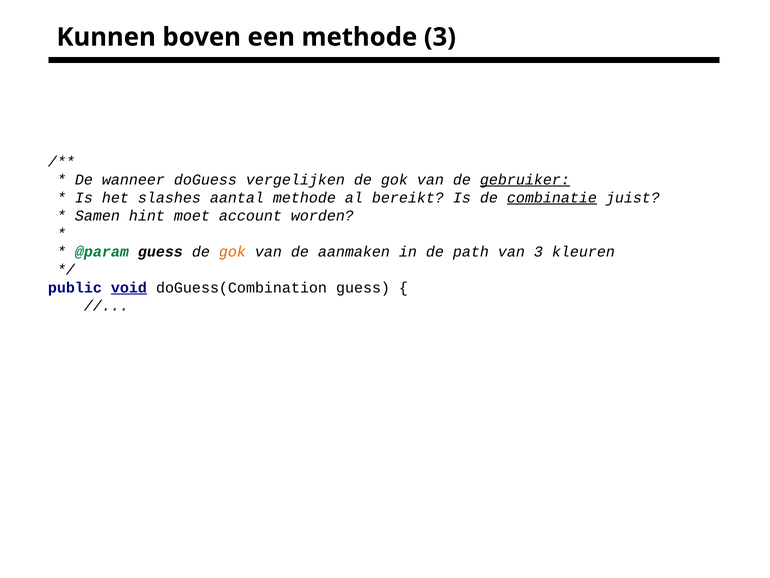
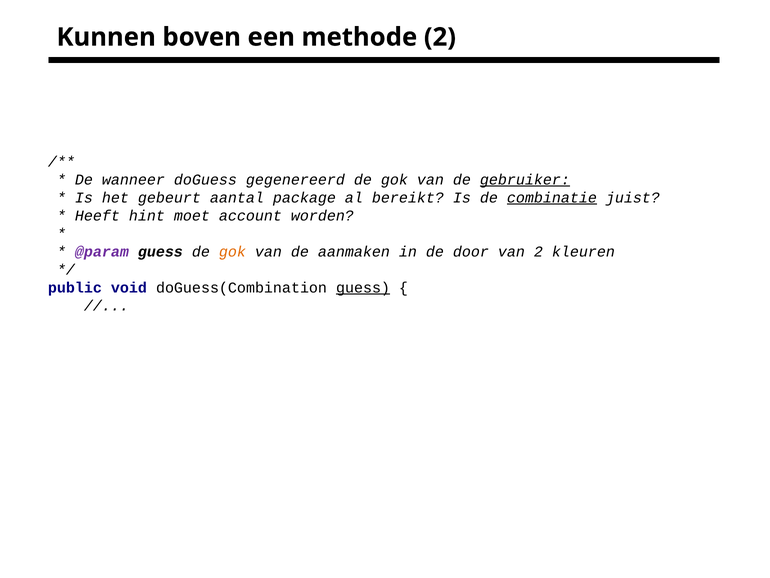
methode 3: 3 -> 2 (440, 37)
vergelijken: vergelijken -> gegenereerd (295, 180)
slashes: slashes -> gebeurt (169, 198)
aantal methode: methode -> package (304, 198)
Samen: Samen -> Heeft (97, 216)
@param colour: green -> purple (102, 251)
path: path -> door (471, 251)
van 3: 3 -> 2 (538, 251)
void underline: present -> none (129, 287)
guess underline: none -> present (363, 287)
